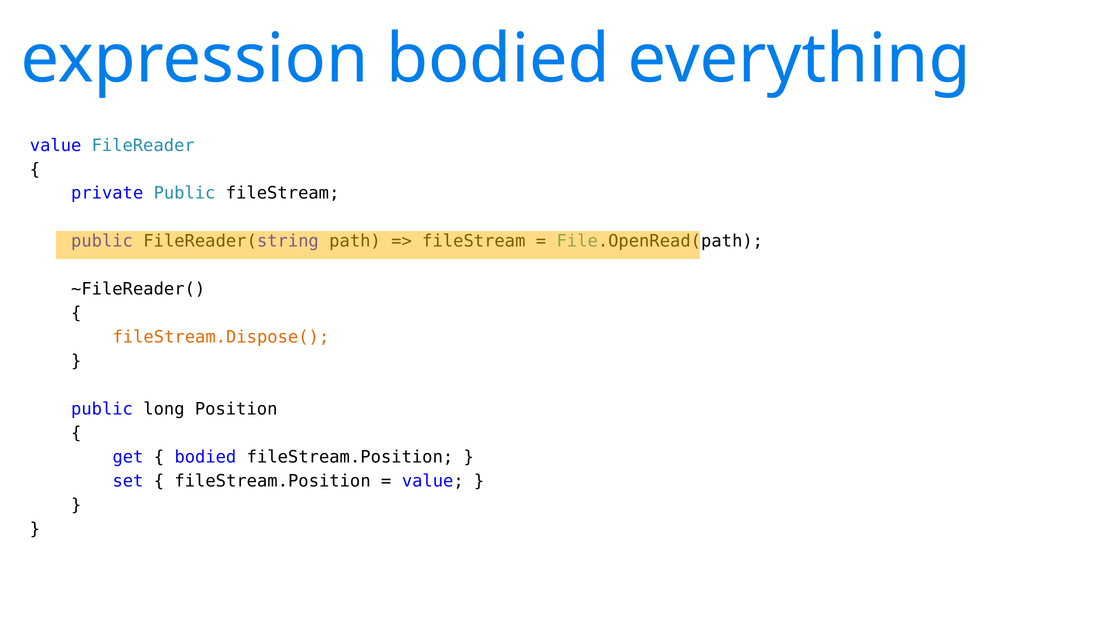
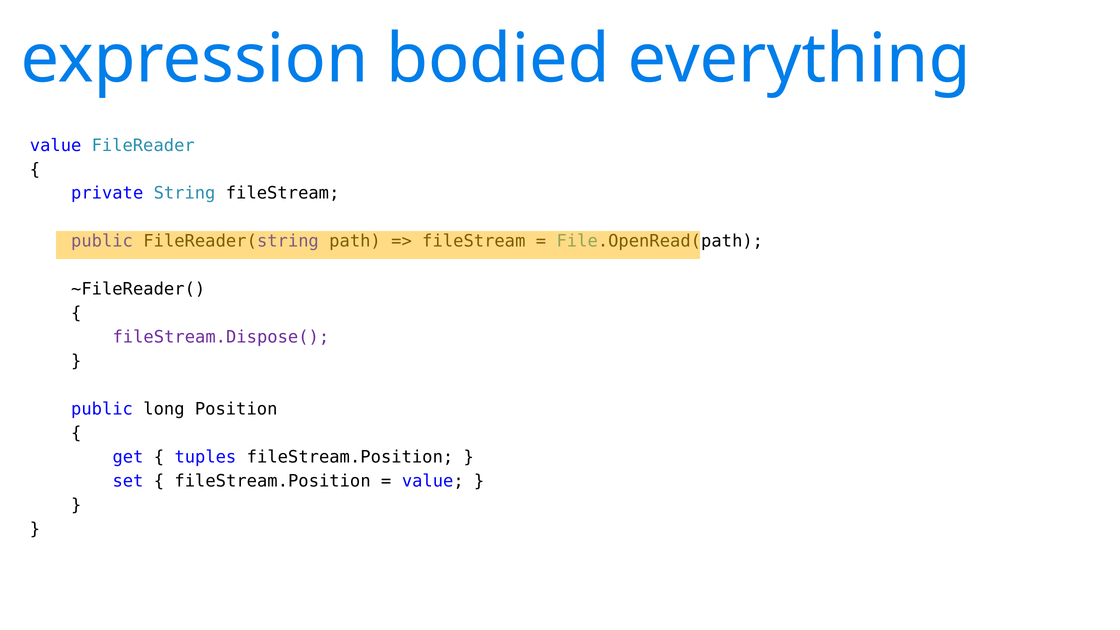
private Public: Public -> String (185, 193)
fileStream.Dispose( colour: orange -> purple (221, 337)
bodied: bodied -> tuples (205, 457)
